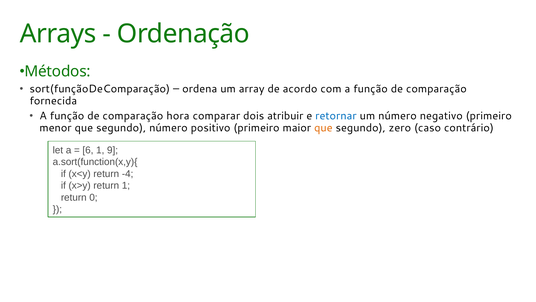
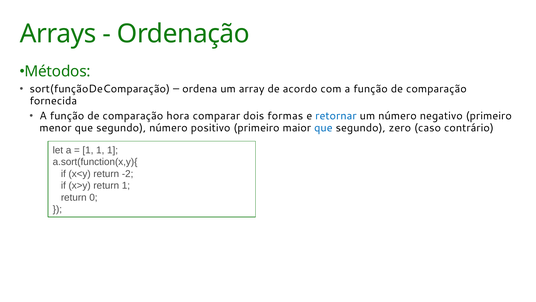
atribuir: atribuir -> formas (285, 116)
que colour: orange -> blue (323, 128)
6: 6 -> 1 (88, 150)
9: 9 -> 1 (113, 150)
-4: -4 -> -2 (128, 174)
